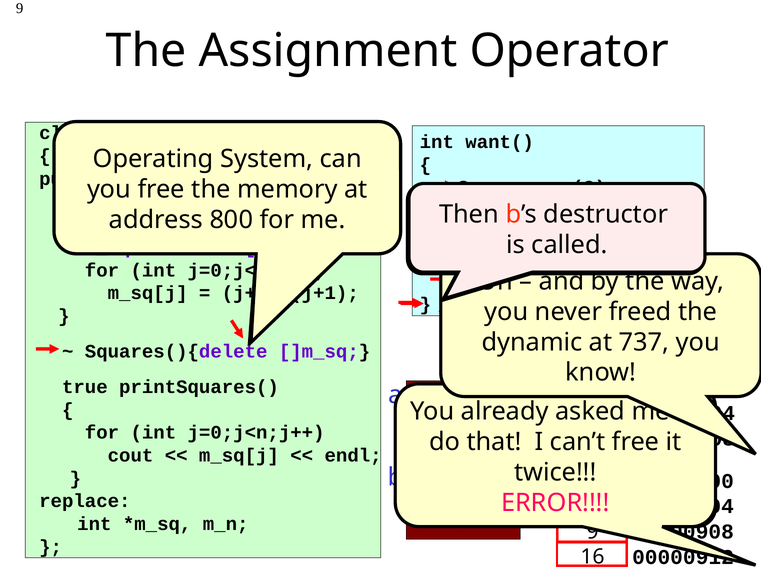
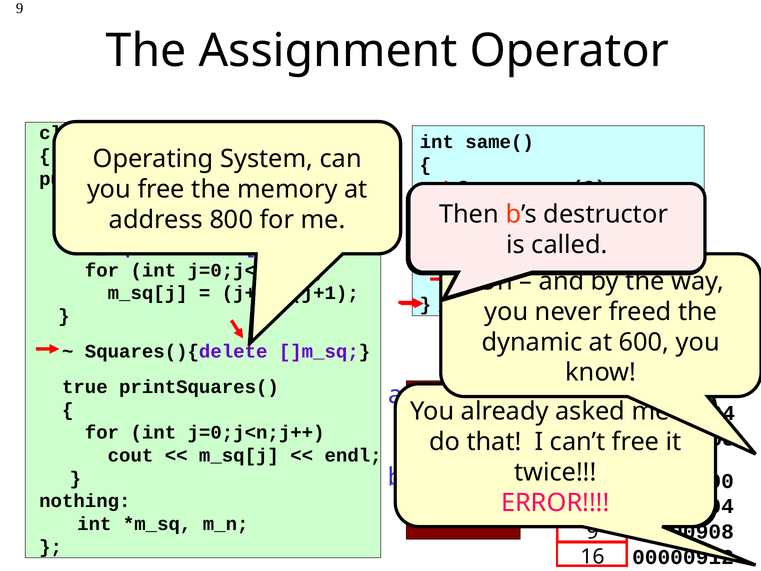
want(: want( -> same( (500, 142)
737: 737 -> 600 (644, 342)
replace: replace -> nothing (85, 501)
